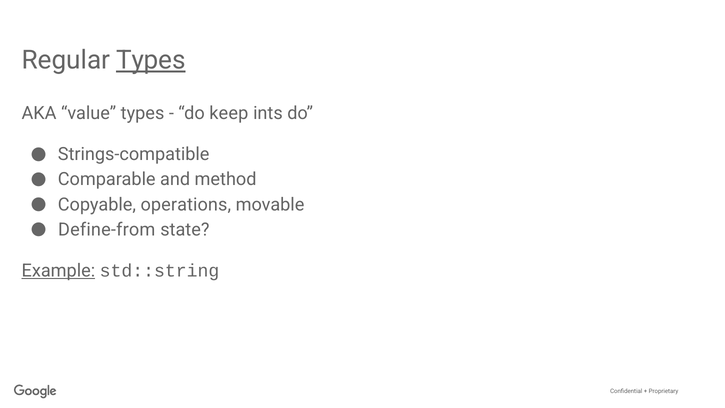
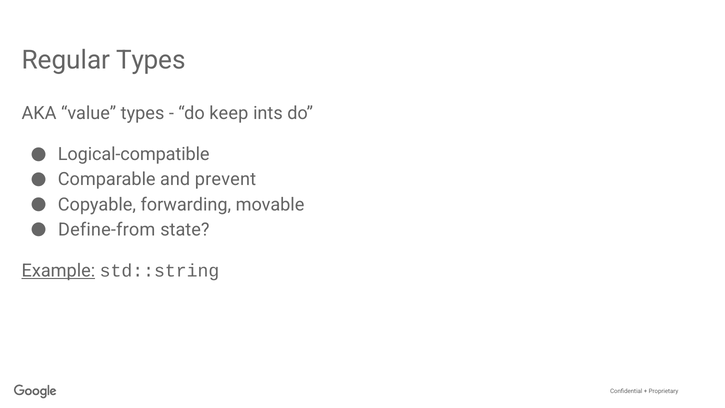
Types underline: present -> none (151, 60)
Strings-compatible: Strings-compatible -> Logical-compatible (134, 154)
method: method -> prevent (225, 179)
operations: operations -> forwarding (186, 204)
